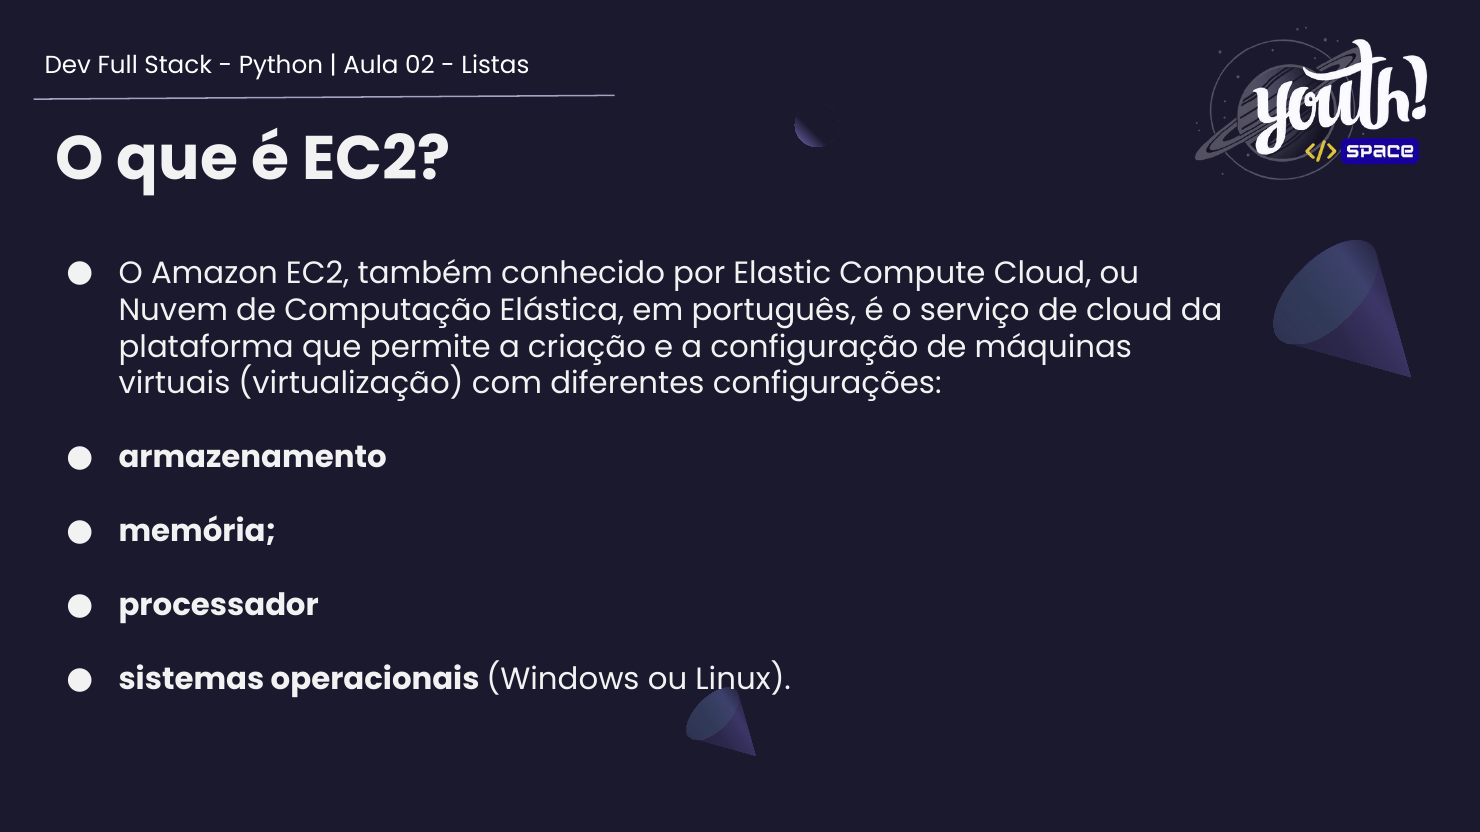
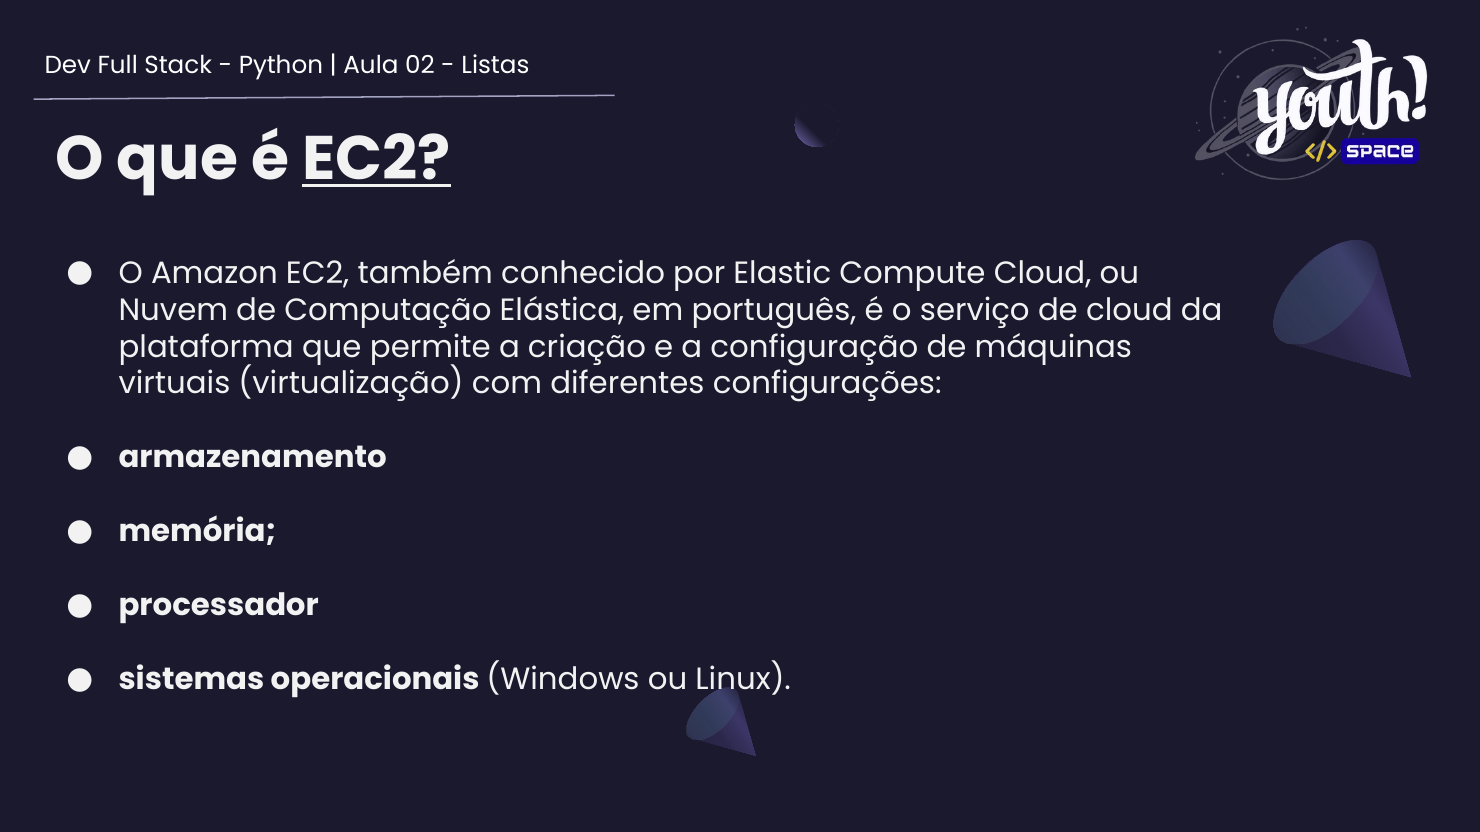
EC2 underline: none -> present (377, 159)
